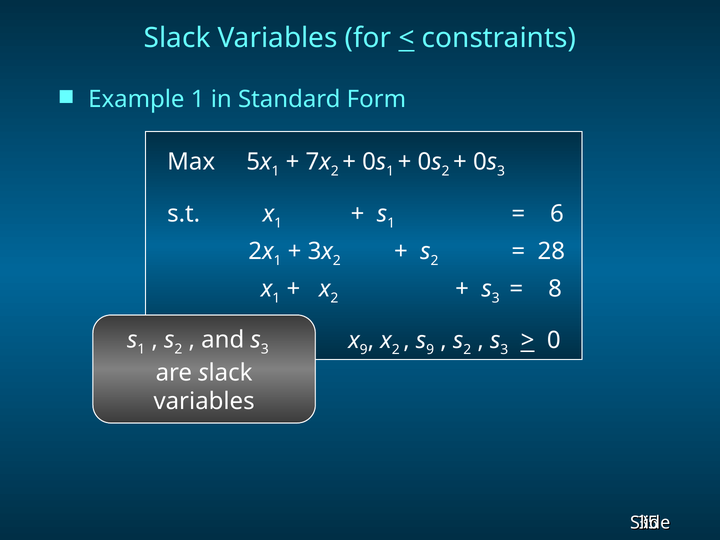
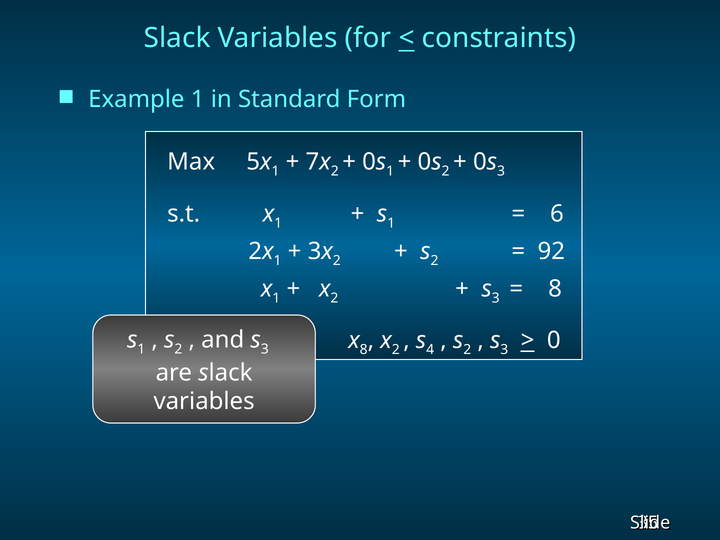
28: 28 -> 92 (551, 251)
9: 9 -> 8 (364, 350)
9: 9 -> 4 (430, 350)
